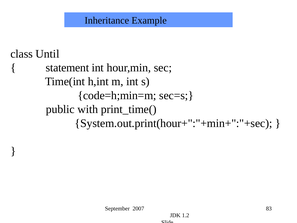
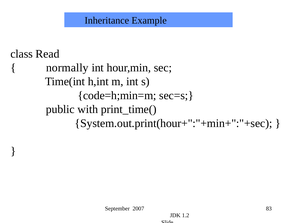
Until: Until -> Read (47, 54)
statement: statement -> normally (67, 68)
